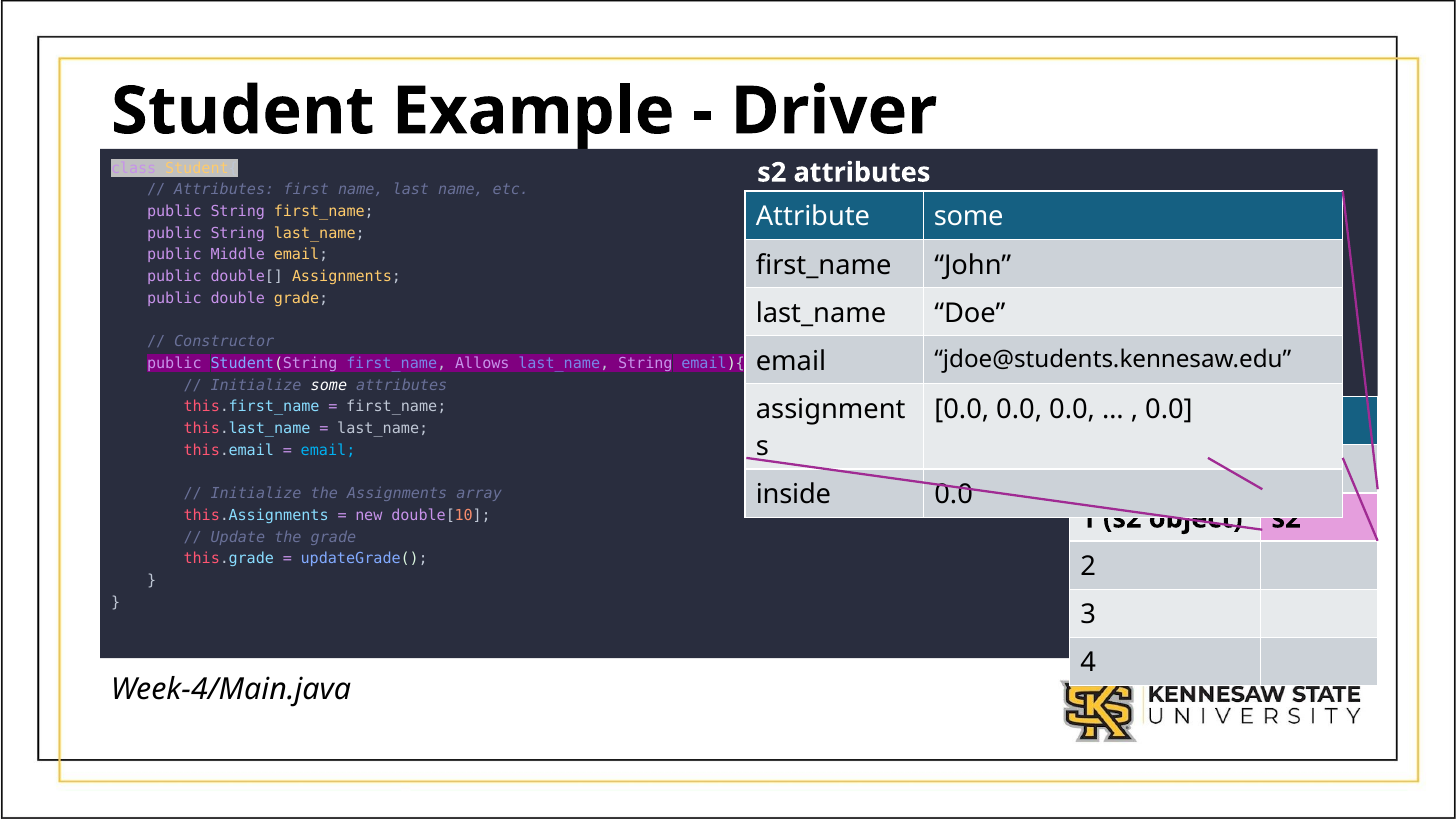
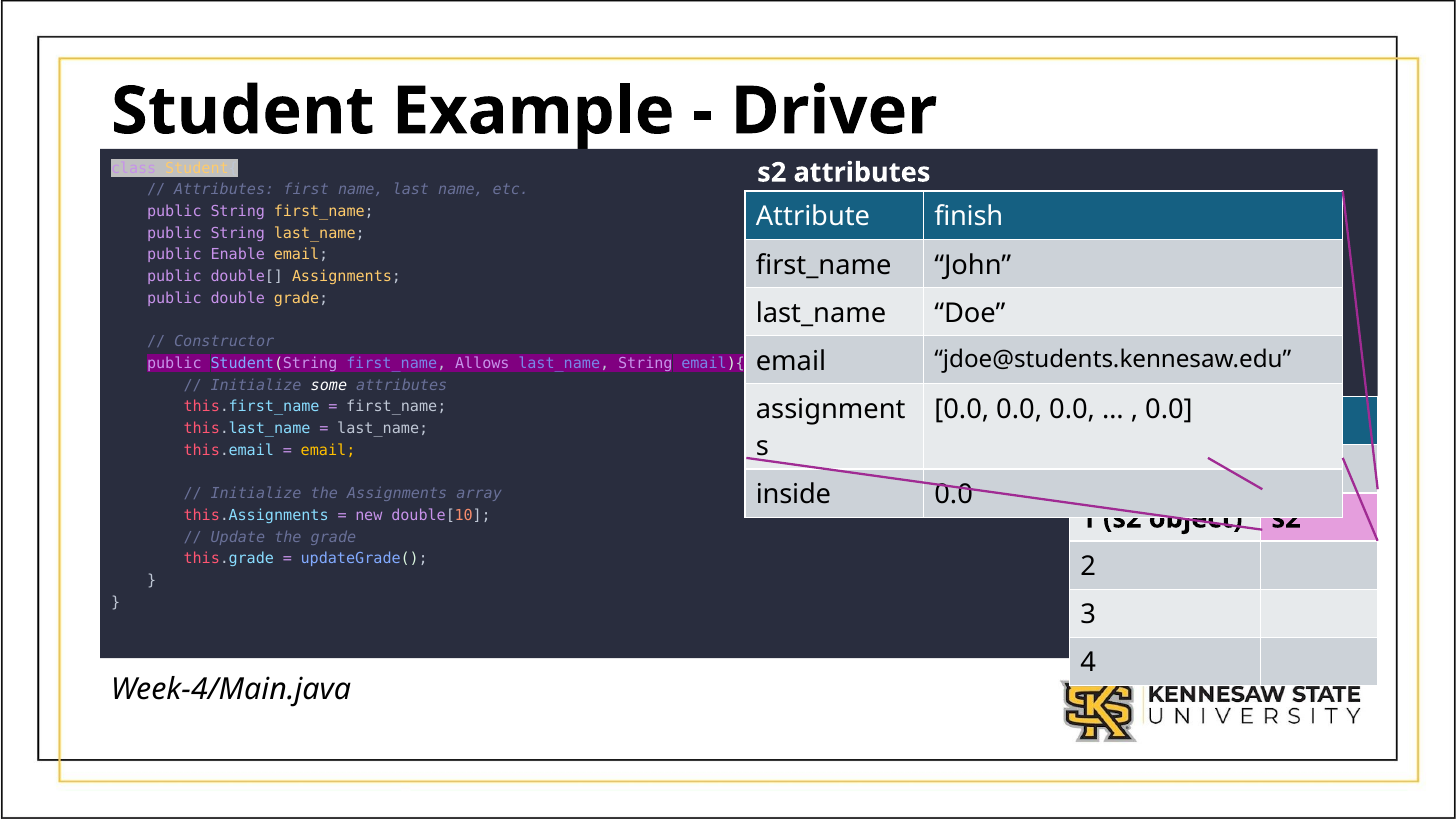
Attribute some: some -> finish (969, 216)
Middle: Middle -> Enable (238, 255)
email colour: light blue -> yellow (328, 450)
